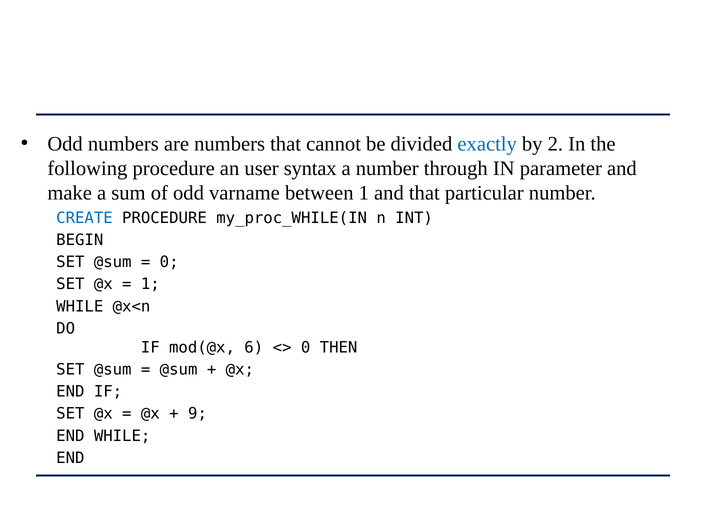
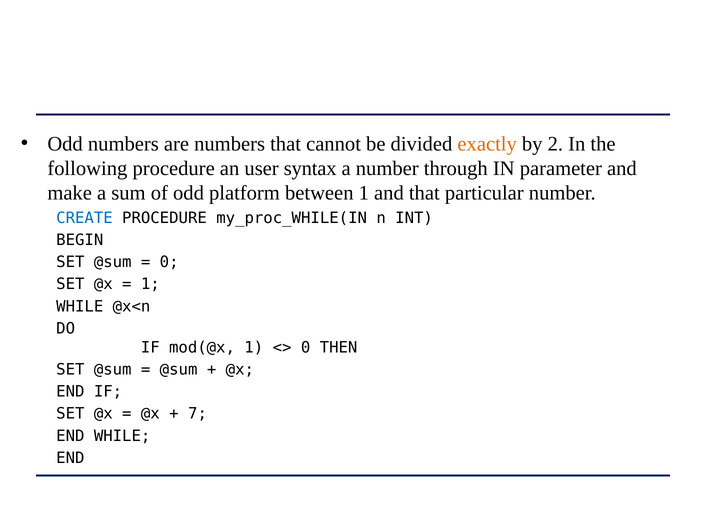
exactly colour: blue -> orange (487, 144)
varname: varname -> platform (244, 193)
mod(@x 6: 6 -> 1 (254, 348)
9: 9 -> 7 (198, 414)
